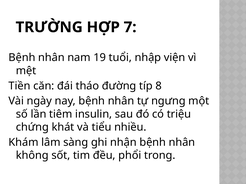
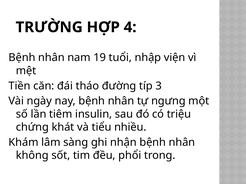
7: 7 -> 4 (130, 27)
8: 8 -> 3 (159, 86)
